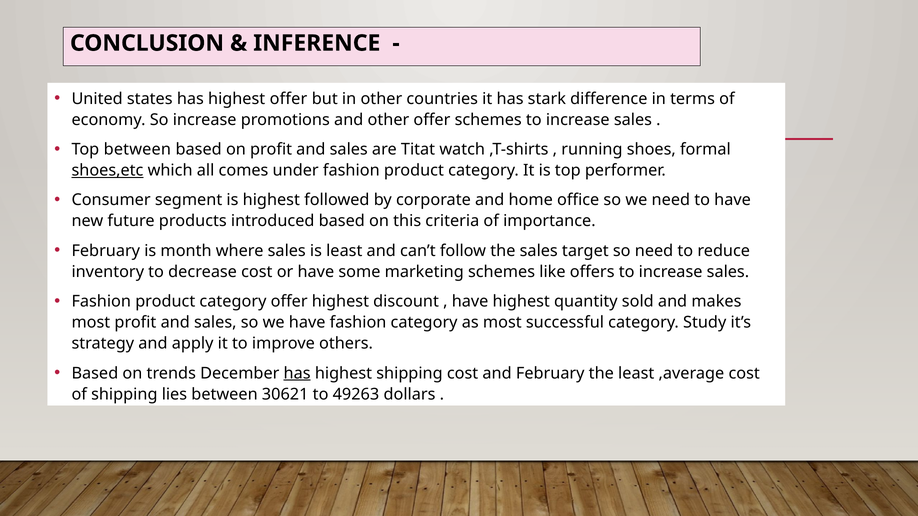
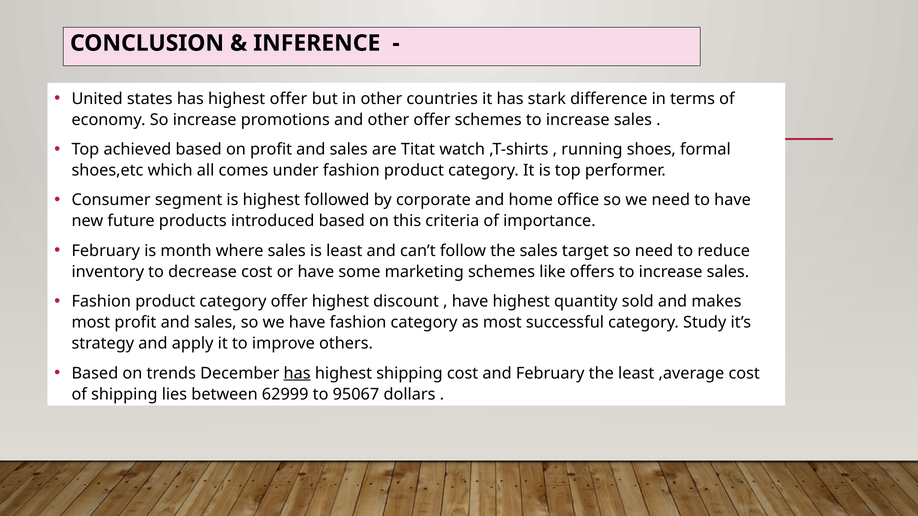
Top between: between -> achieved (137, 150)
shoes,etc underline: present -> none (107, 171)
30621: 30621 -> 62999 (285, 395)
49263: 49263 -> 95067 (356, 395)
